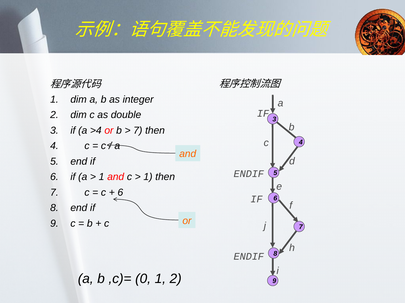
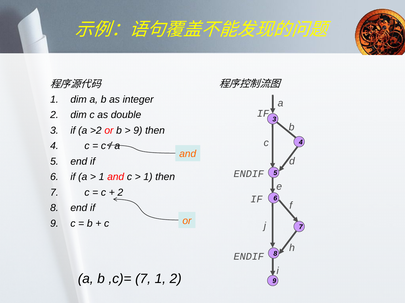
>4: >4 -> >2 (96, 131)
7: 7 -> 9 (138, 131)
6: 6 -> 2 (120, 193)
,c)= 0: 0 -> 7 (143, 279)
